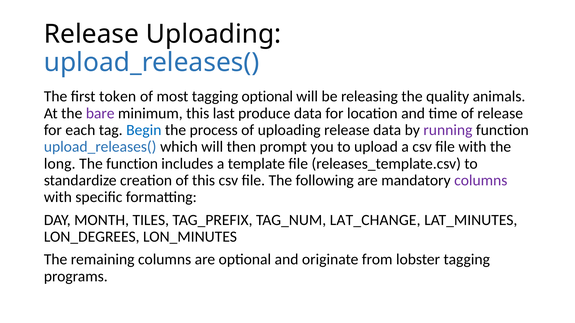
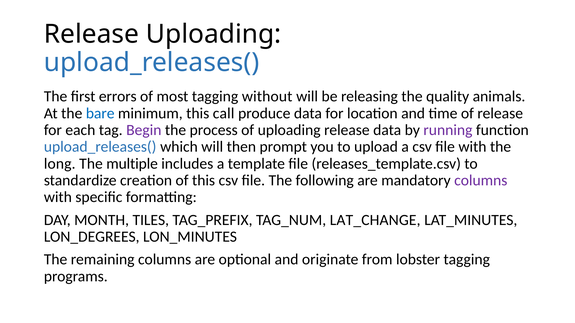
token: token -> errors (118, 97)
tagging optional: optional -> without (267, 97)
bare colour: purple -> blue (100, 113)
last: last -> call (224, 113)
Begin colour: blue -> purple (144, 130)
The function: function -> multiple (132, 164)
